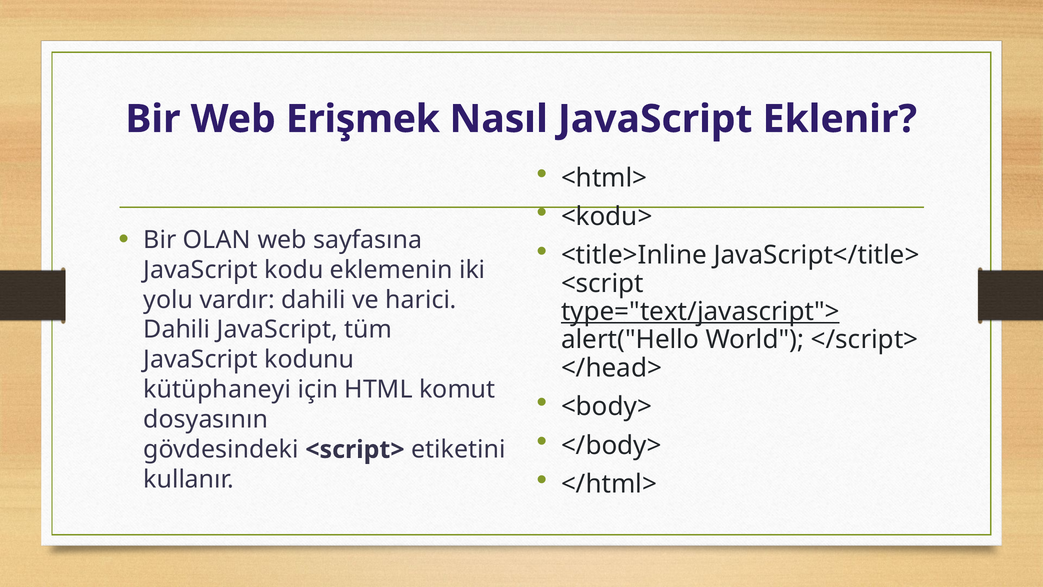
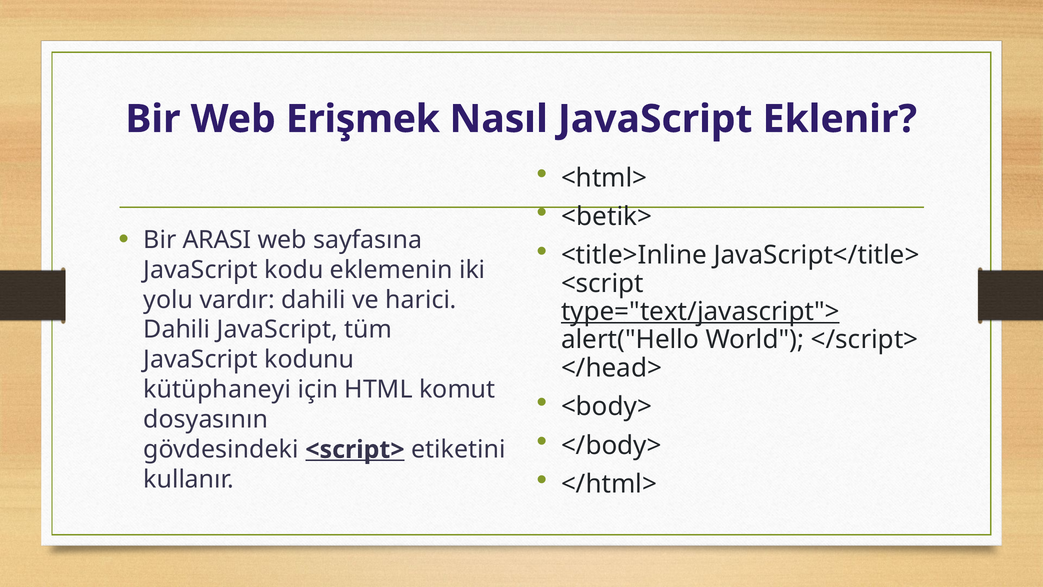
<kodu>: <kodu> -> <betik> (607, 217)
OLAN: OLAN -> ARASI (217, 240)
<script> underline: none -> present (355, 449)
